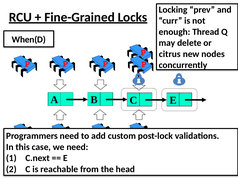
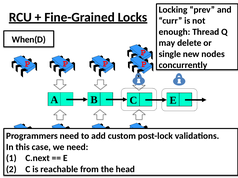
citrus: citrus -> single (170, 54)
